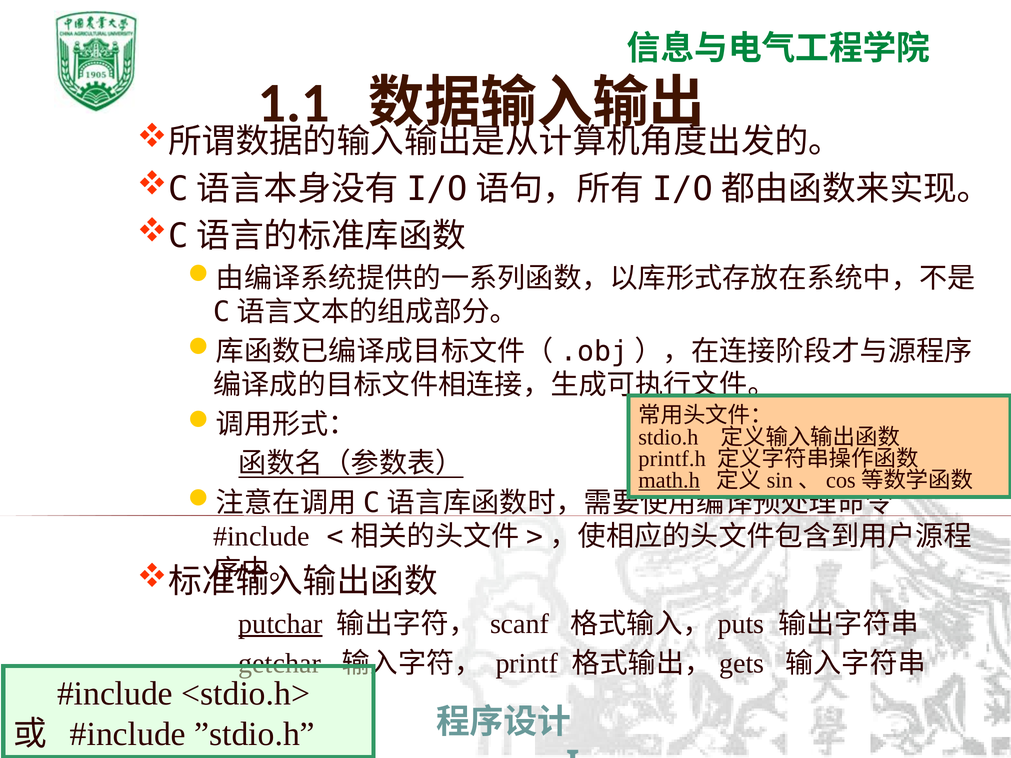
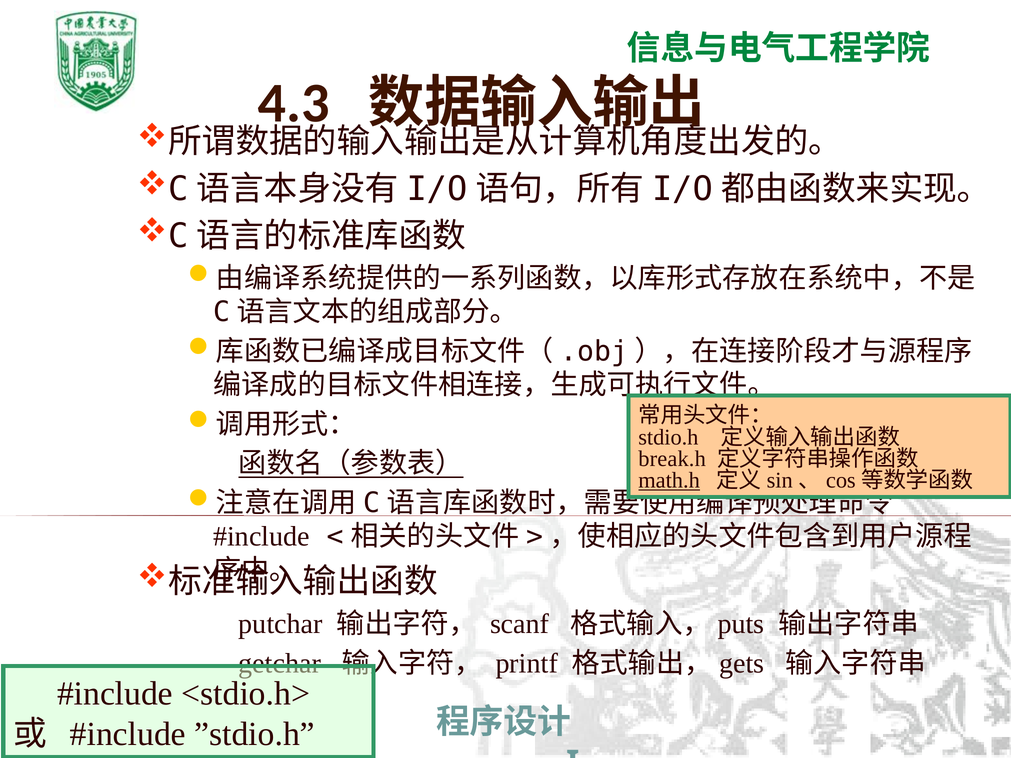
1.1: 1.1 -> 4.3 (294, 103)
printf.h: printf.h -> break.h (672, 459)
putchar underline: present -> none (281, 624)
